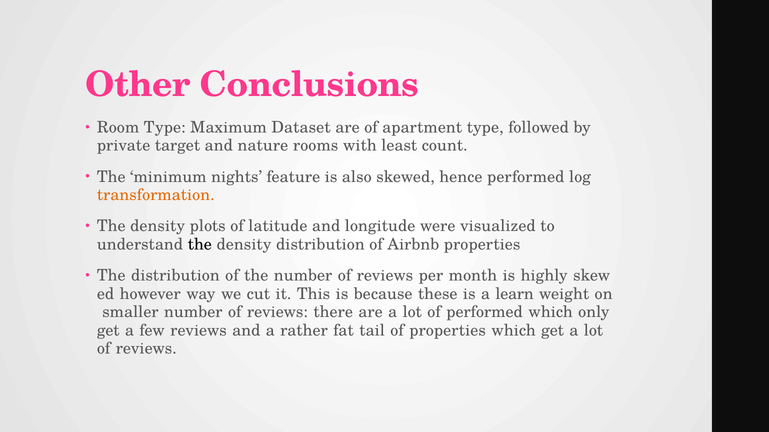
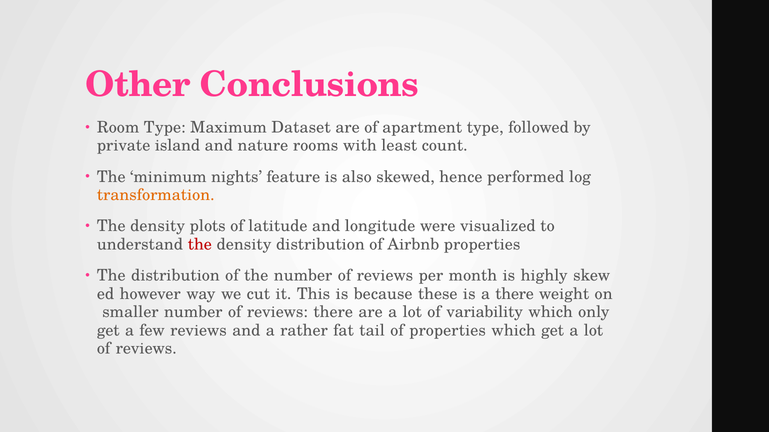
target: target -> island (178, 146)
the colour: black -> red (200, 245)
a learn: learn -> there (515, 294)
of performed: performed -> variability (485, 312)
